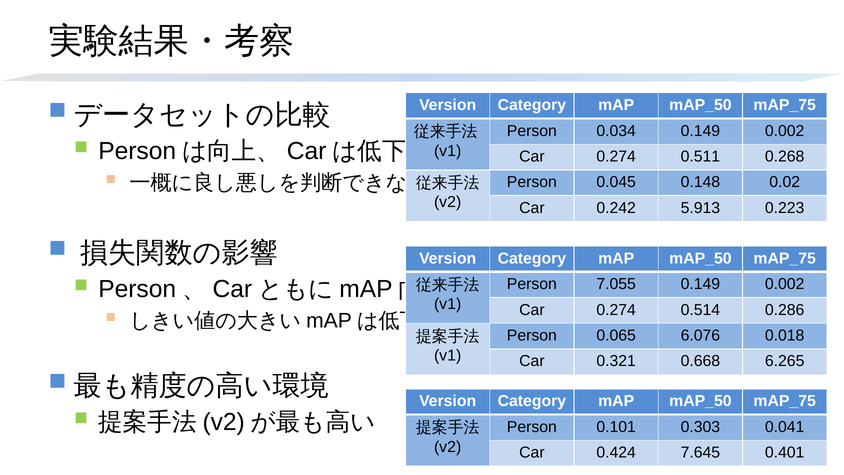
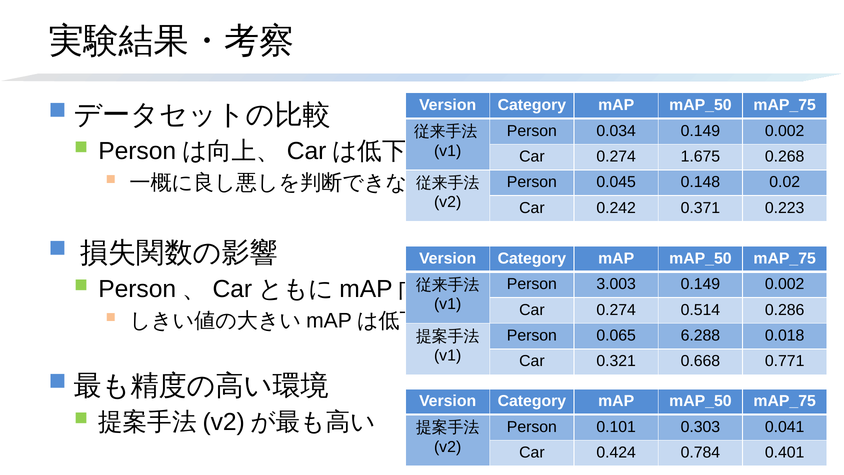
0.511: 0.511 -> 1.675 (700, 156)
5.913: 5.913 -> 0.371 (700, 208)
7.055: 7.055 -> 3.003 (616, 284)
6.076: 6.076 -> 6.288 (700, 335)
6.265: 6.265 -> 0.771 (785, 361)
7.645: 7.645 -> 0.784 (700, 452)
